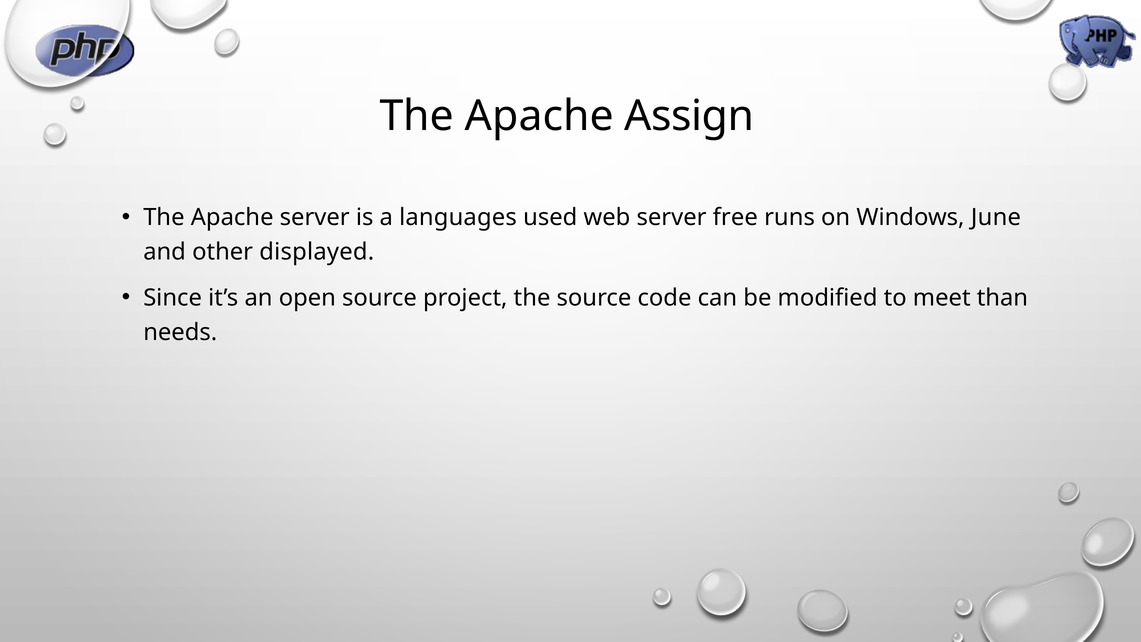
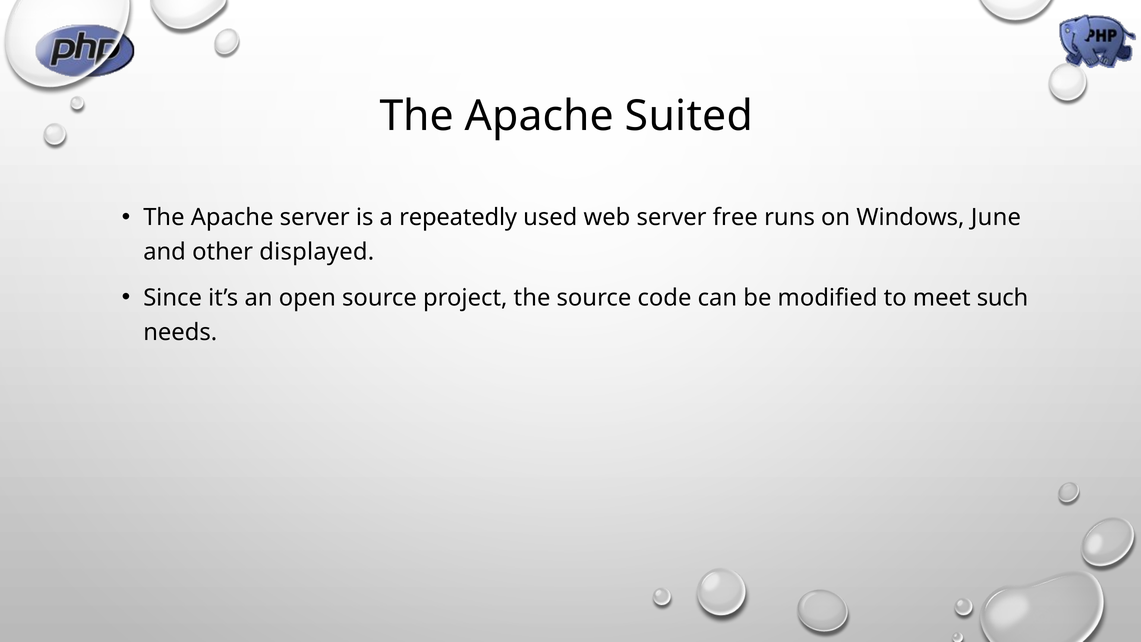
Assign: Assign -> Suited (689, 116)
languages: languages -> repeatedly (458, 218)
than: than -> such (1002, 298)
